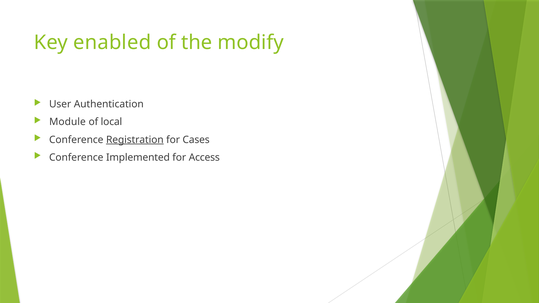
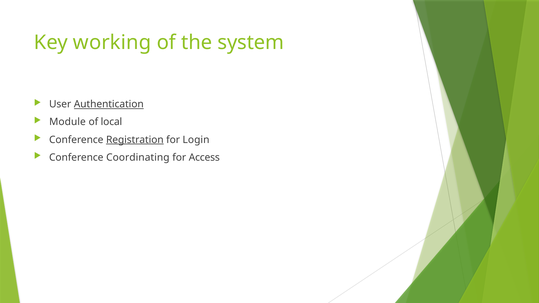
enabled: enabled -> working (112, 43)
modify: modify -> system (251, 43)
Authentication underline: none -> present (109, 104)
Cases: Cases -> Login (196, 140)
Implemented: Implemented -> Coordinating (138, 158)
